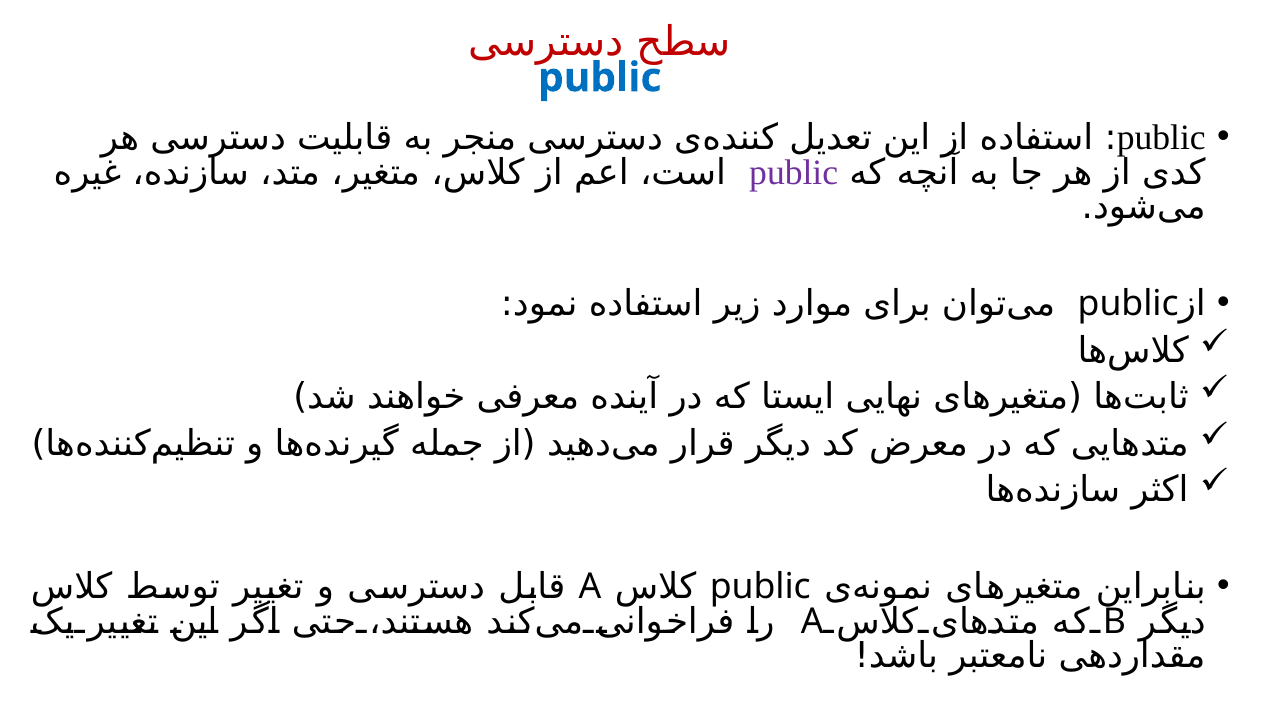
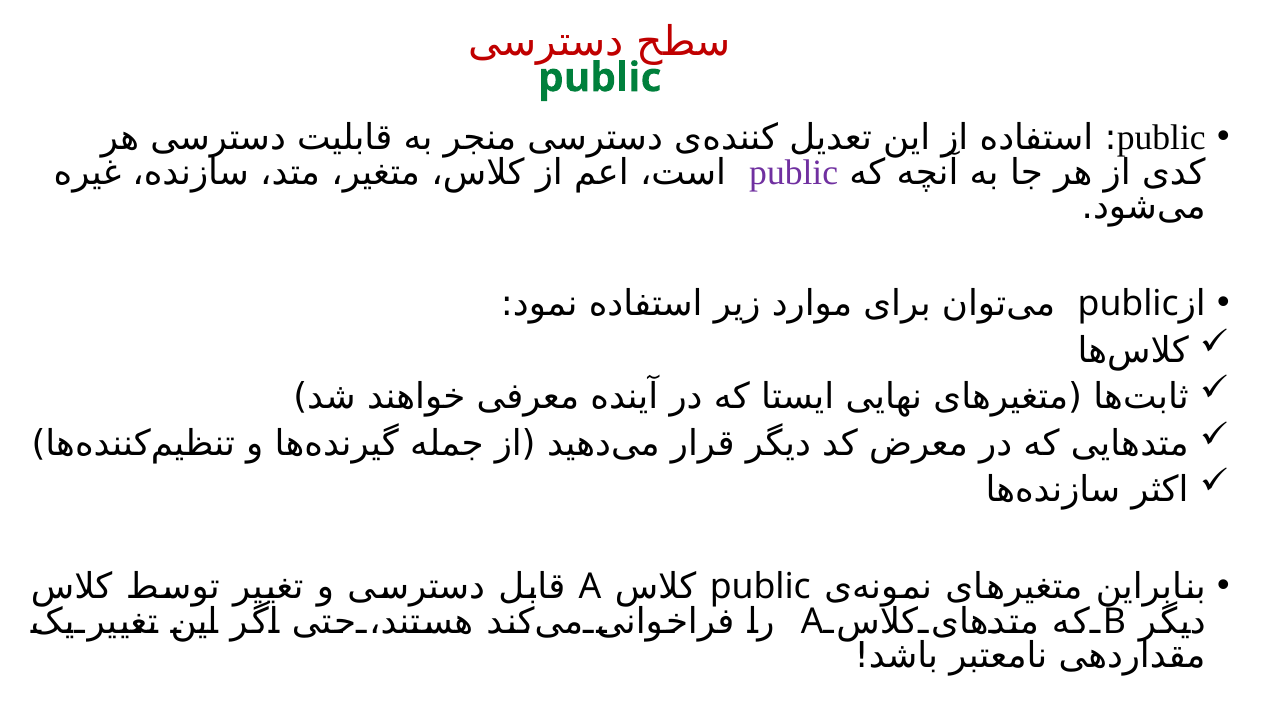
public colour: blue -> green (600, 78)
